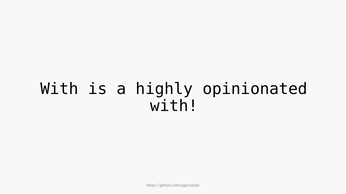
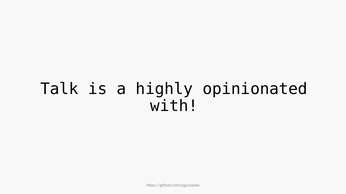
With: With -> Talk (59, 89)
